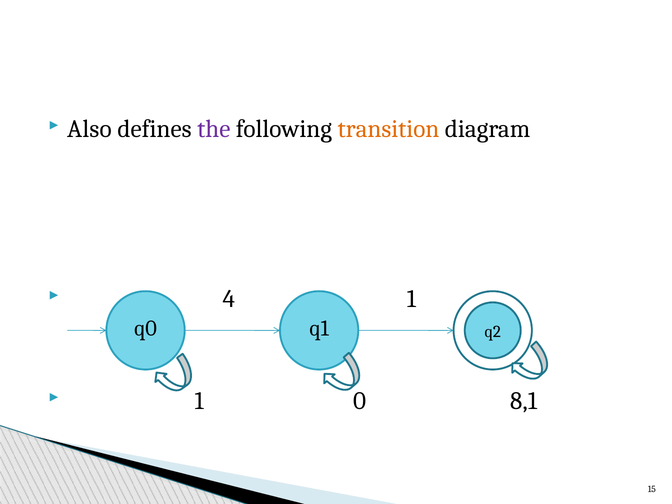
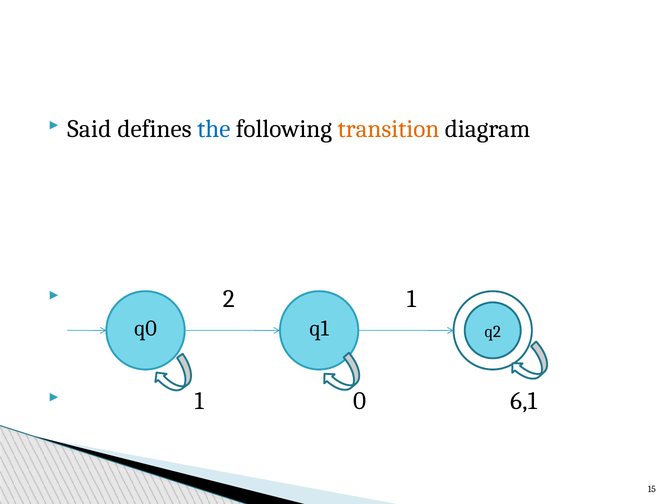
Also: Also -> Said (89, 129)
the colour: purple -> blue (214, 129)
4: 4 -> 2 (229, 299)
8,1: 8,1 -> 6,1 (524, 401)
